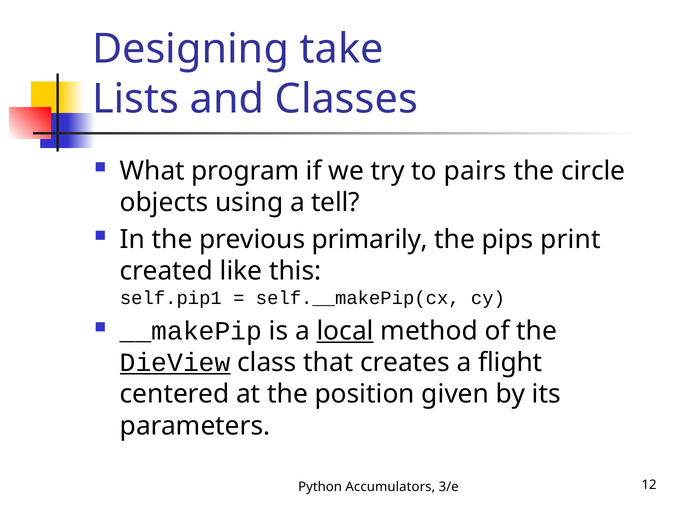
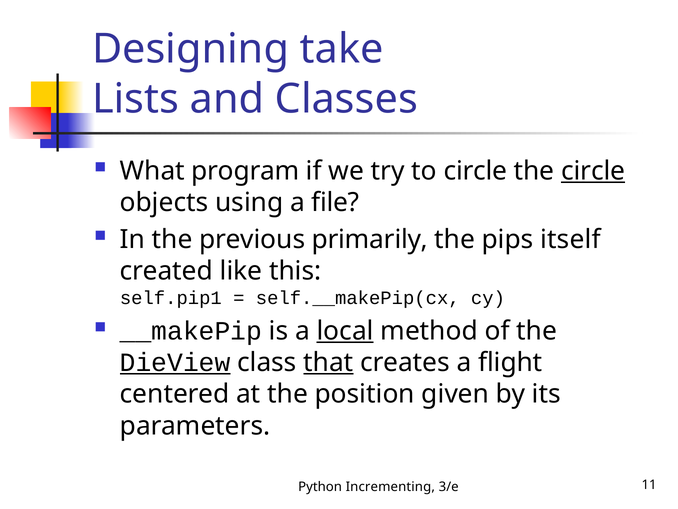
to pairs: pairs -> circle (475, 171)
circle underline: none -> present (593, 171)
tell: tell -> file (335, 202)
print: print -> itself (571, 239)
that underline: none -> present (328, 362)
Accumulators: Accumulators -> Incrementing (390, 486)
12: 12 -> 11 (649, 484)
